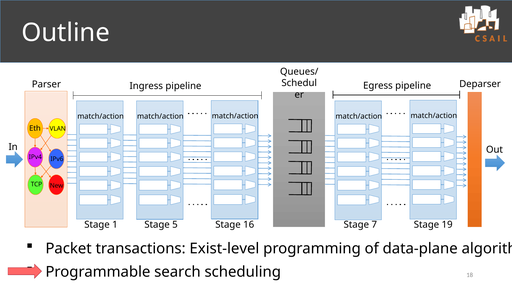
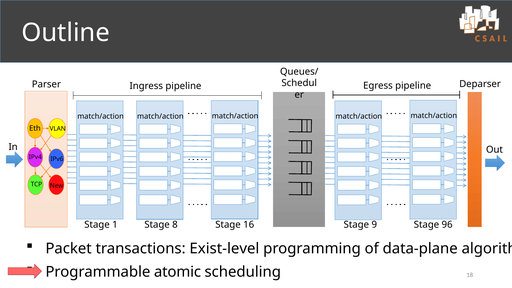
5: 5 -> 8 (175, 225)
7: 7 -> 9 (374, 225)
19: 19 -> 96 (447, 225)
search: search -> atomic (178, 272)
